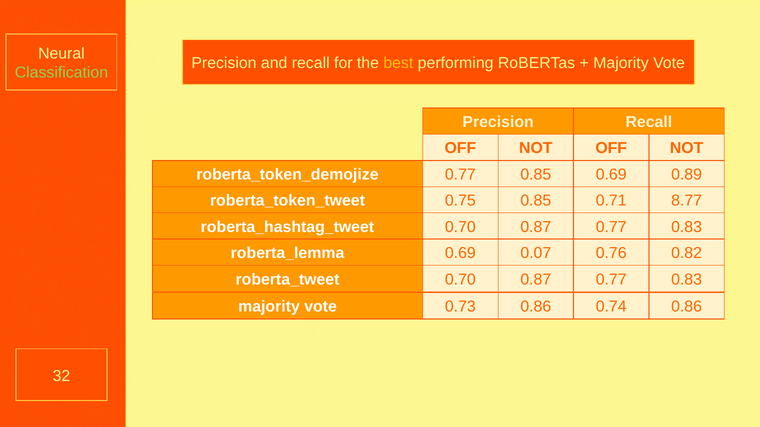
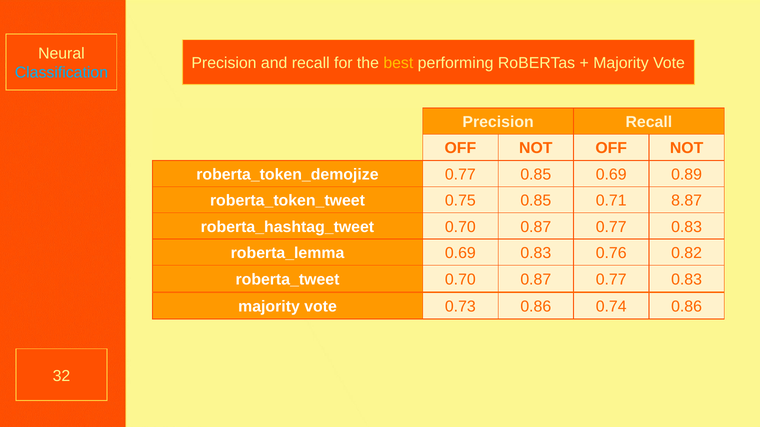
Classification colour: light green -> light blue (61, 73)
8.77: 8.77 -> 8.87 (687, 201)
0.69 0.07: 0.07 -> 0.83 (536, 253)
